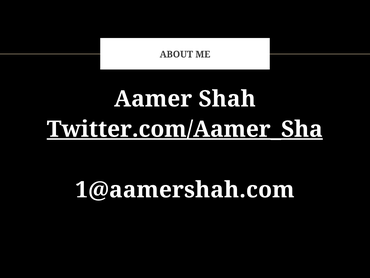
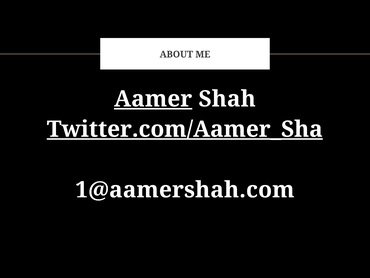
Aamer underline: none -> present (153, 99)
